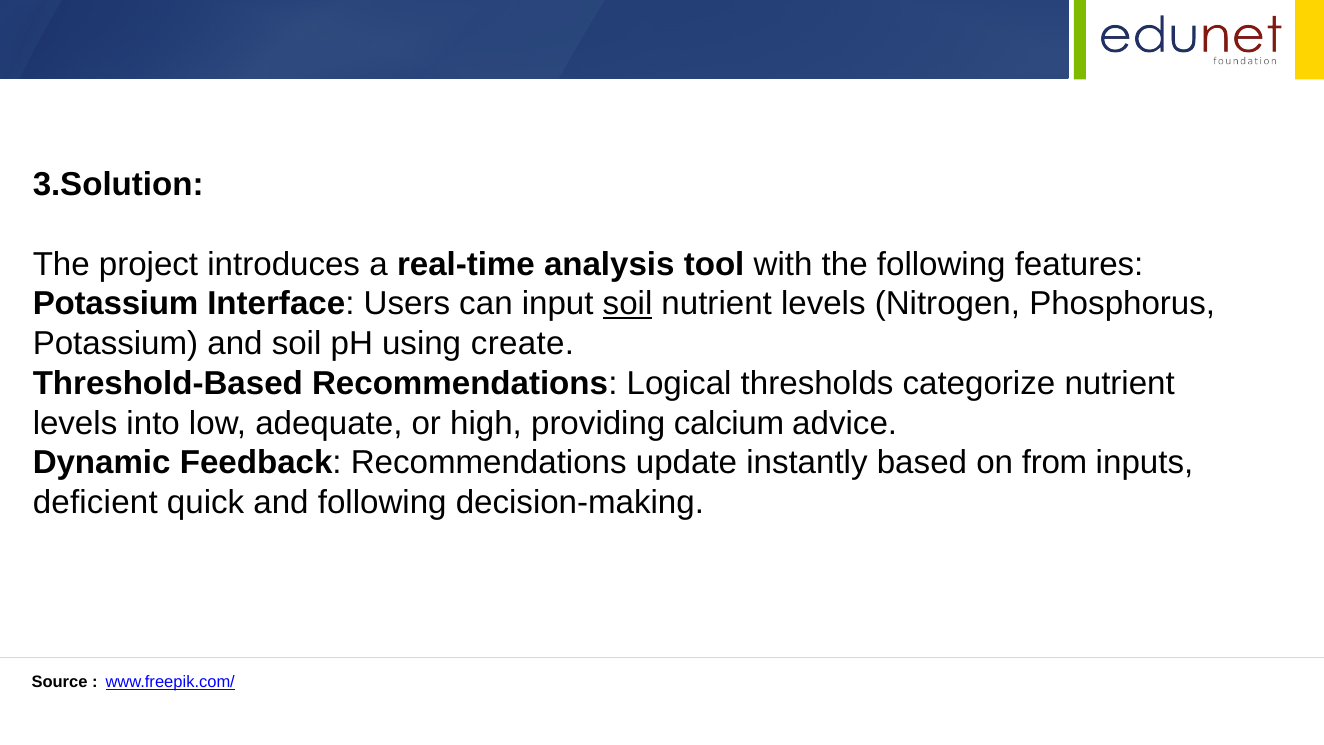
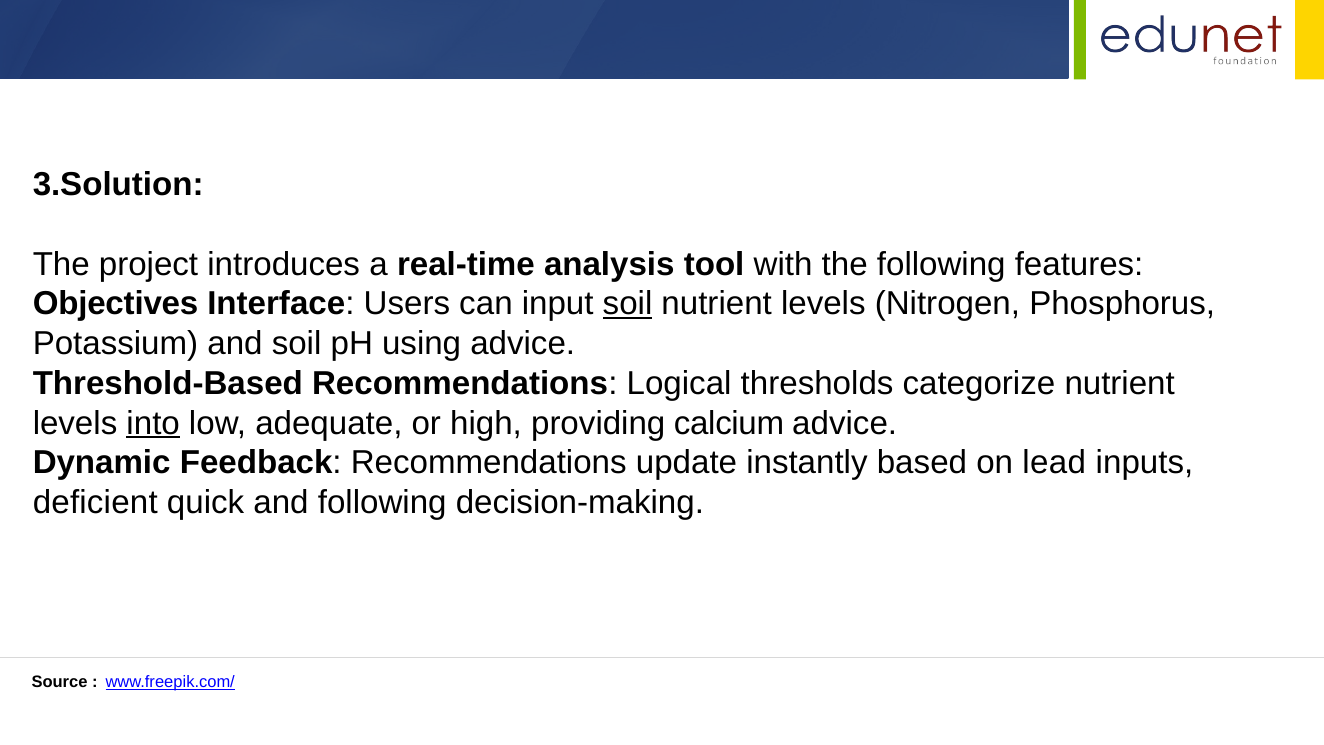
Potassium: Potassium -> Objectives (116, 304)
using create: create -> advice (523, 344)
into underline: none -> present (153, 423)
from: from -> lead (1054, 463)
